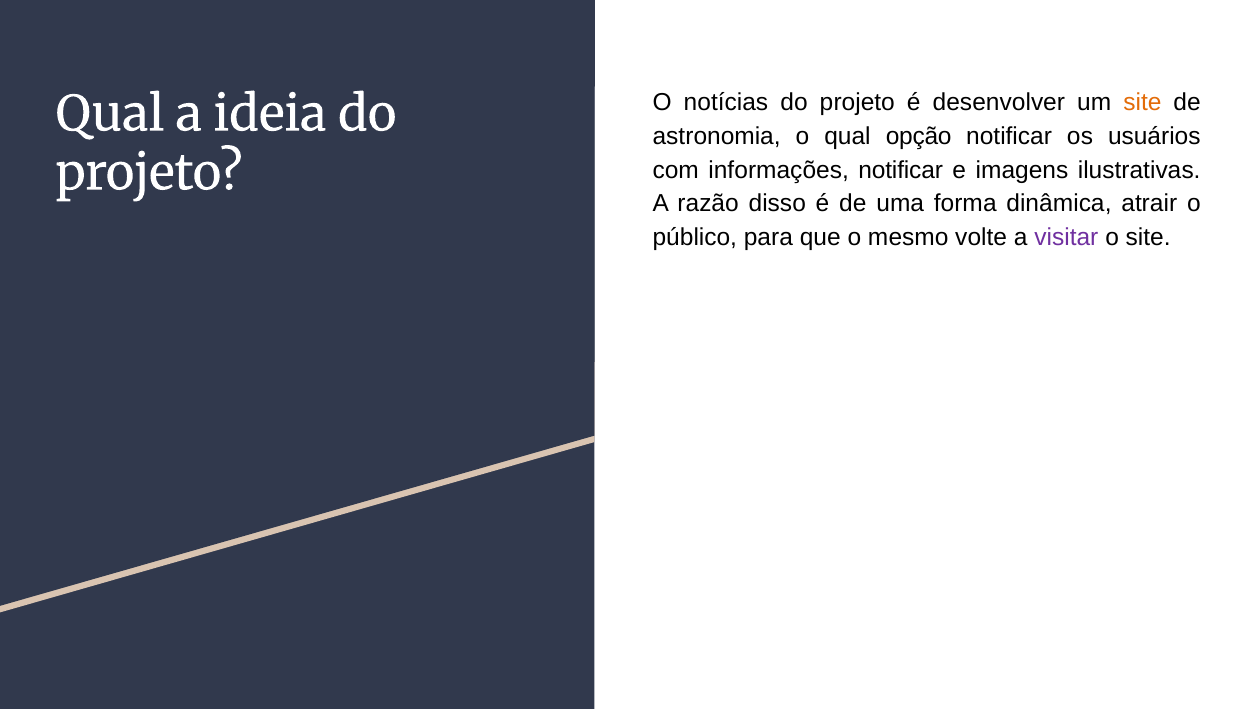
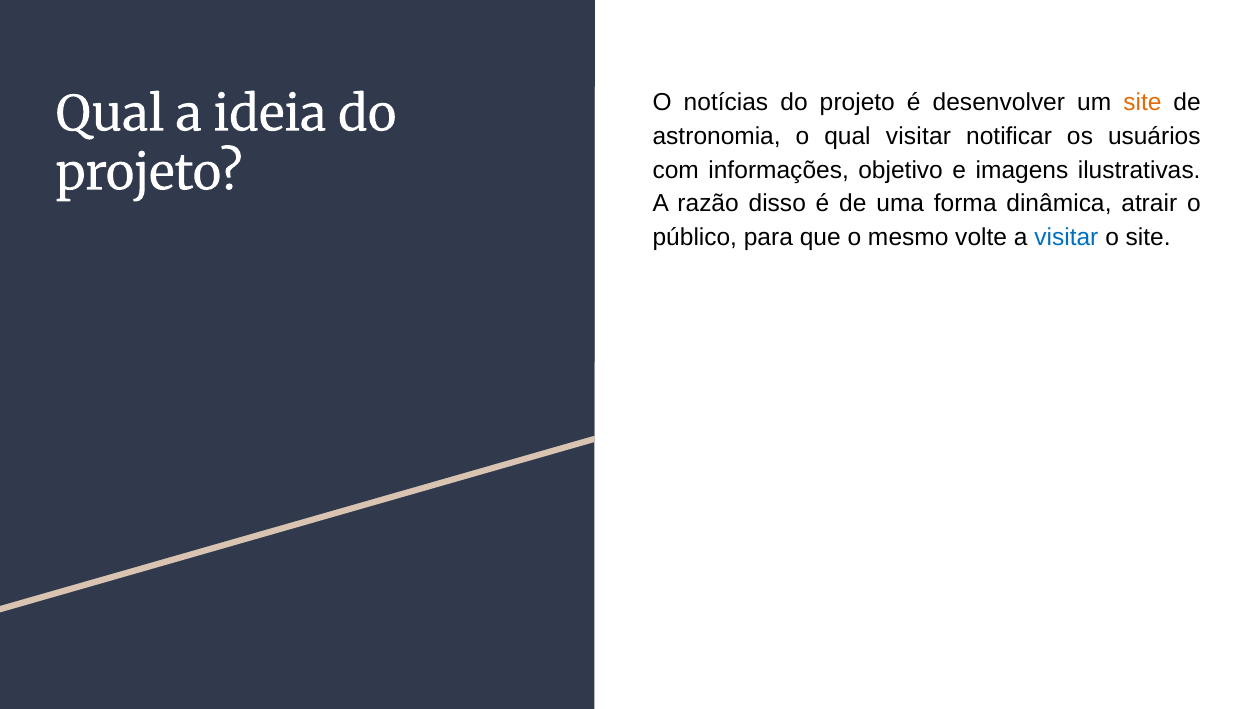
qual opção: opção -> visitar (918, 136)
informações notificar: notificar -> objetivo (901, 170)
visitar colour: purple -> blue (1066, 238)
